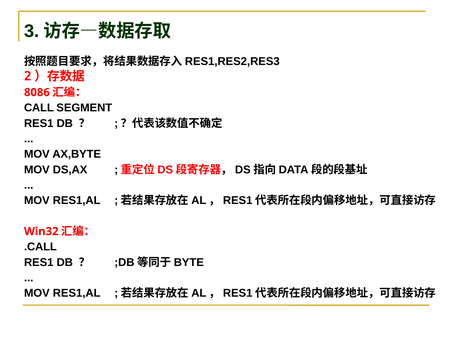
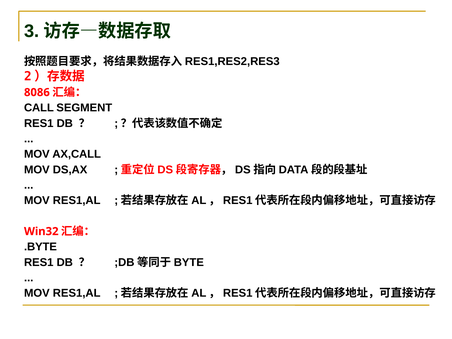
AX,BYTE: AX,BYTE -> AX,CALL (77, 154)
.CALL: .CALL -> .BYTE (40, 247)
